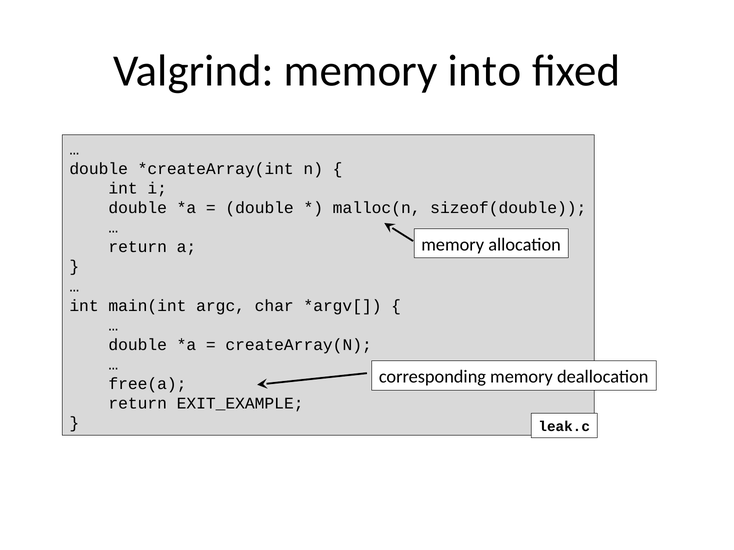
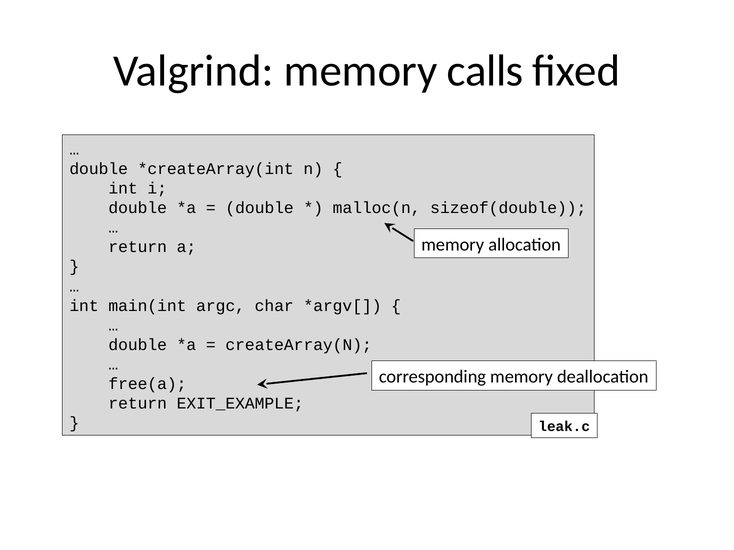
into: into -> calls (485, 71)
